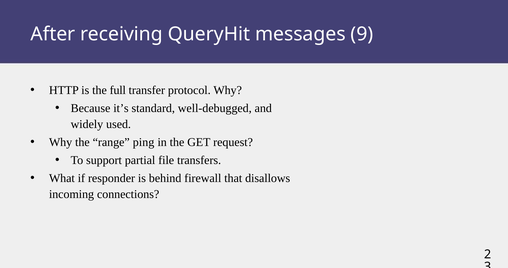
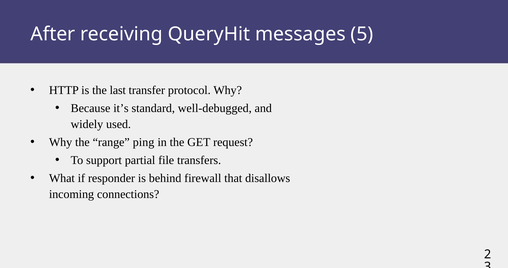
9: 9 -> 5 (362, 34)
full: full -> last (118, 90)
